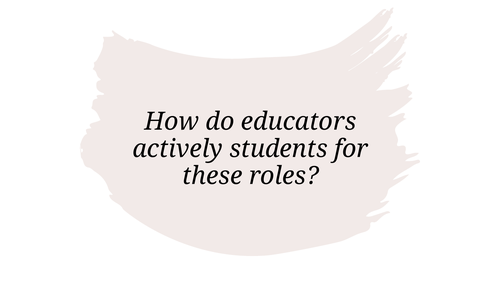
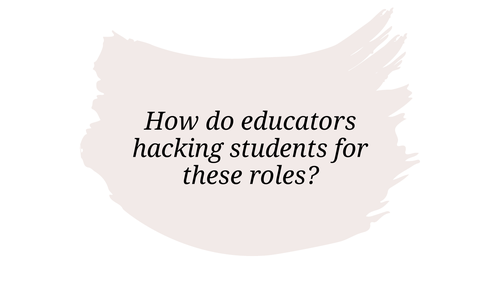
actively: actively -> hacking (178, 149)
